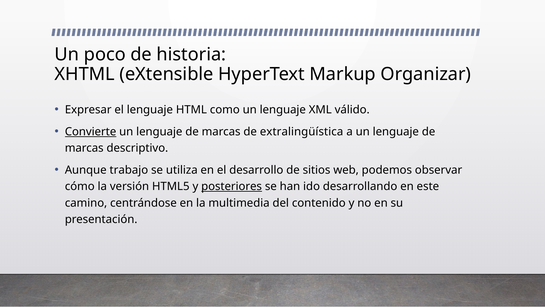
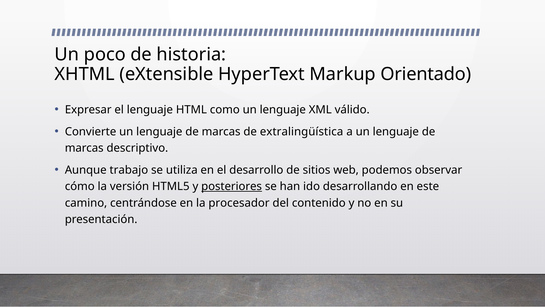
Organizar: Organizar -> Orientado (426, 74)
Convierte underline: present -> none (91, 132)
multimedia: multimedia -> procesador (239, 203)
